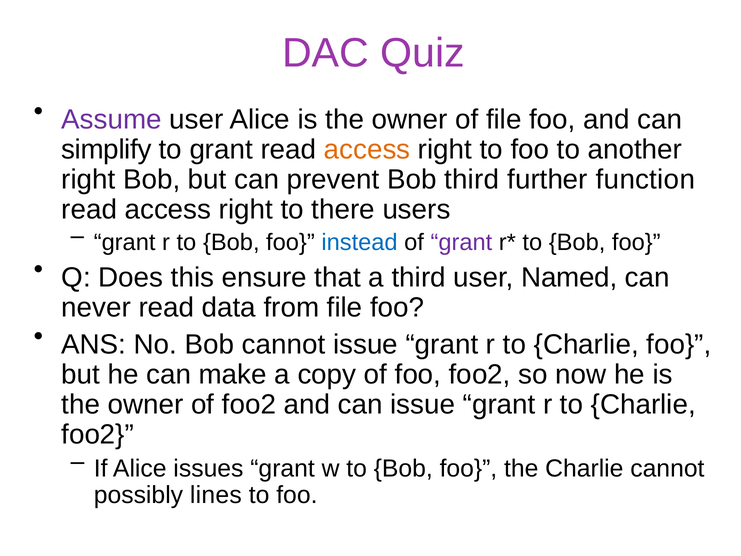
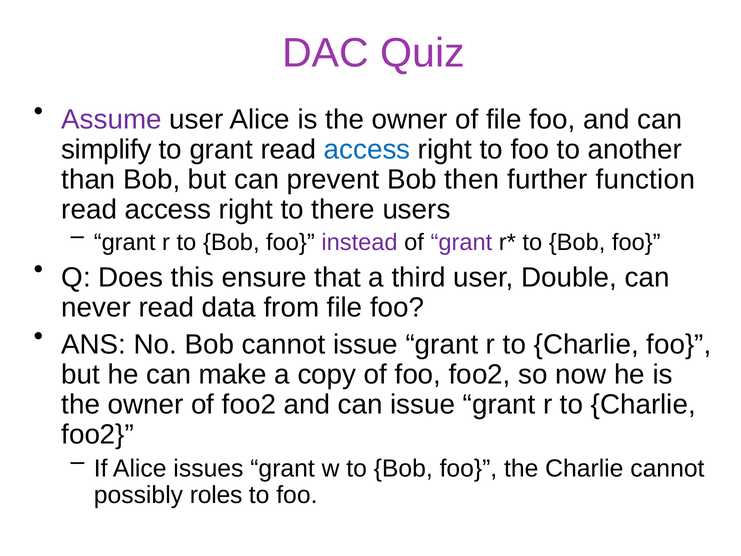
access colour: orange -> blue (367, 149)
right: right -> than (88, 179)
Bob third: third -> then (472, 179)
instead colour: blue -> purple (360, 242)
Named: Named -> Double (569, 277)
lines: lines -> roles (216, 495)
